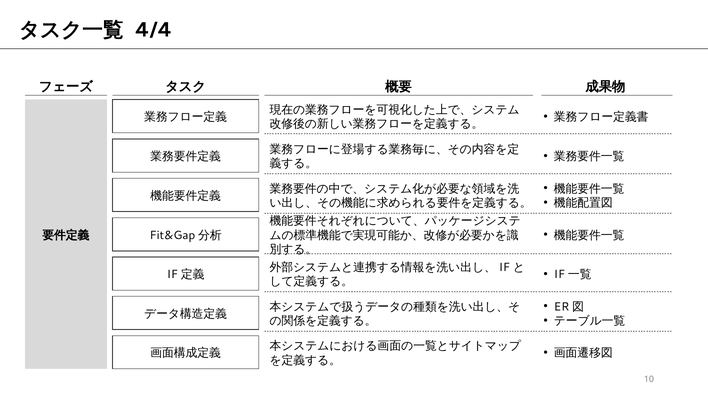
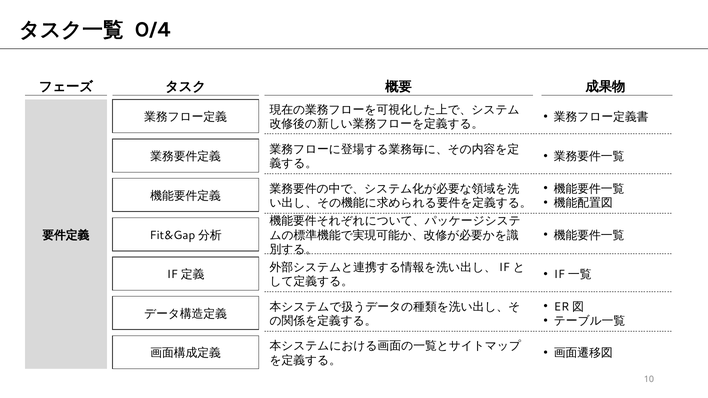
4/4: 4/4 -> 0/4 (153, 30)
